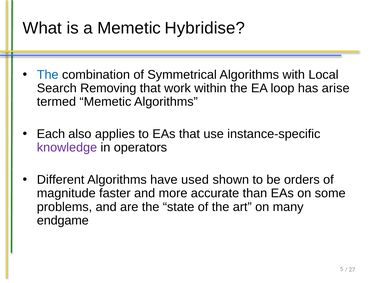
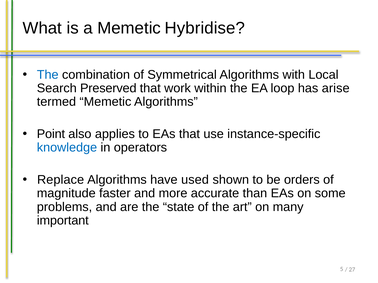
Removing: Removing -> Preserved (108, 88)
Each: Each -> Point (51, 134)
knowledge colour: purple -> blue (67, 148)
Different: Different -> Replace (61, 180)
endgame: endgame -> important (63, 221)
